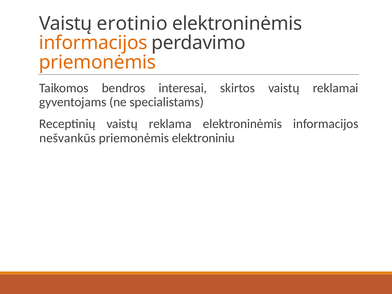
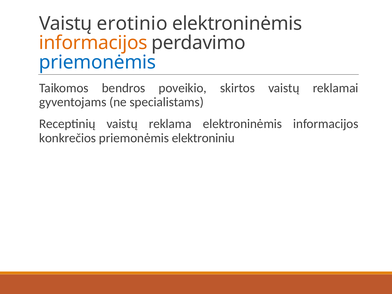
priemonėmis colour: orange -> blue (97, 62)
interesai: interesai -> poveikio (183, 88)
nešvankūs: nešvankūs -> konkrečios (68, 138)
